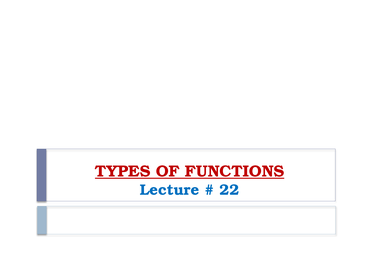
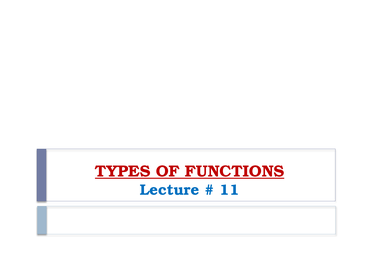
22: 22 -> 11 (229, 190)
